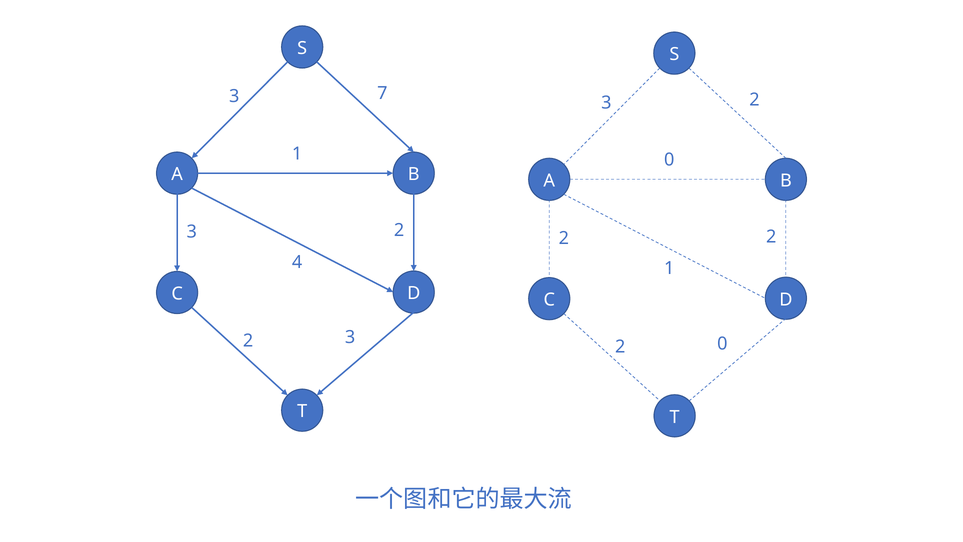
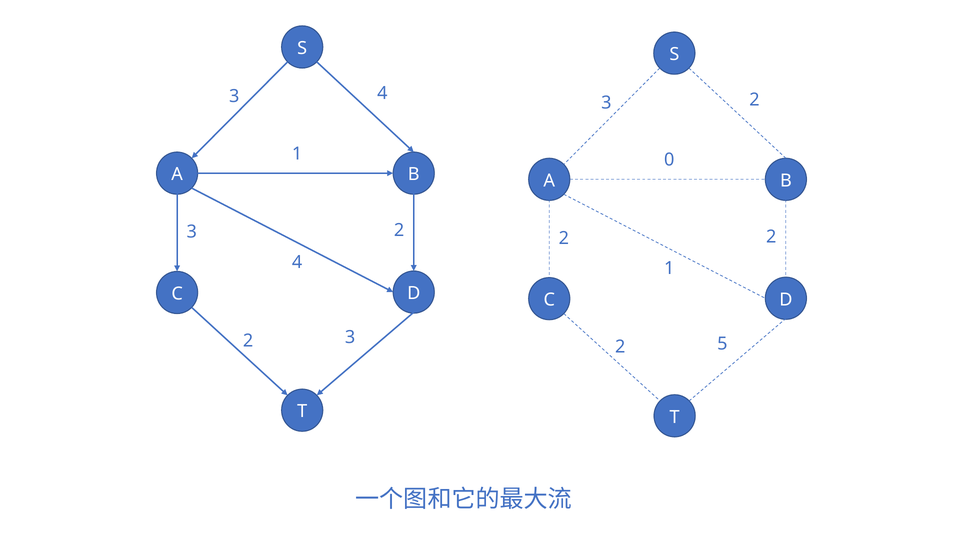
3 7: 7 -> 4 (382, 93)
0: 0 -> 5 (722, 344)
